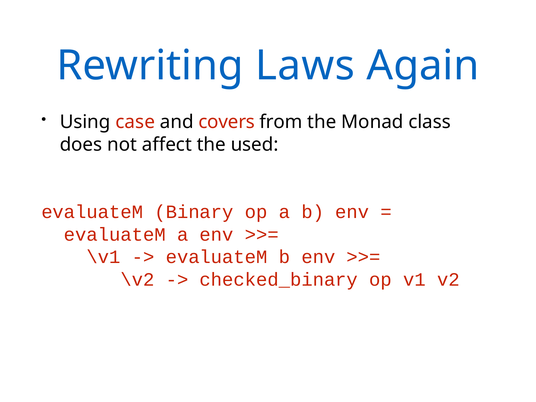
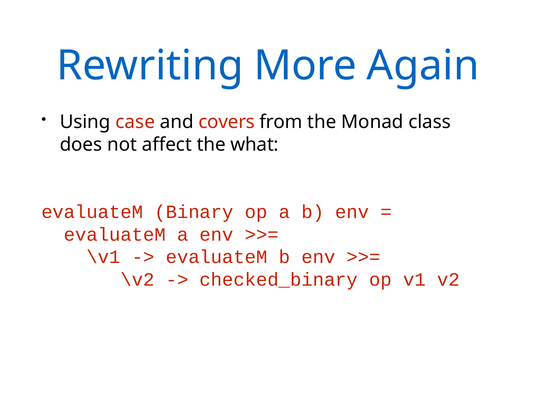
Laws: Laws -> More (305, 66)
used: used -> what (255, 145)
